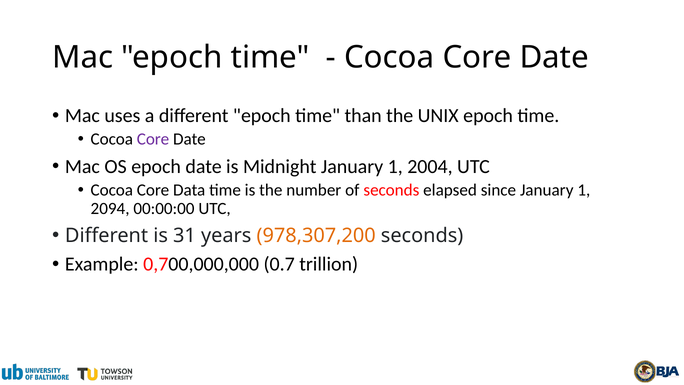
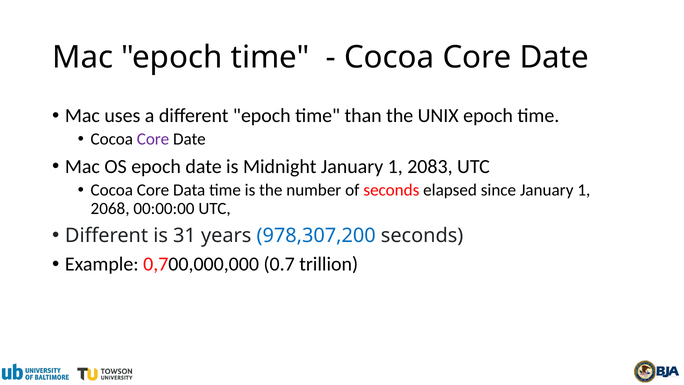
2004: 2004 -> 2083 (430, 166)
2094: 2094 -> 2068 (110, 208)
978,307,200 colour: orange -> blue (316, 235)
